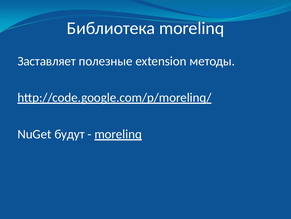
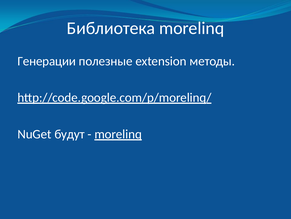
Заставляет: Заставляет -> Генерации (47, 61)
